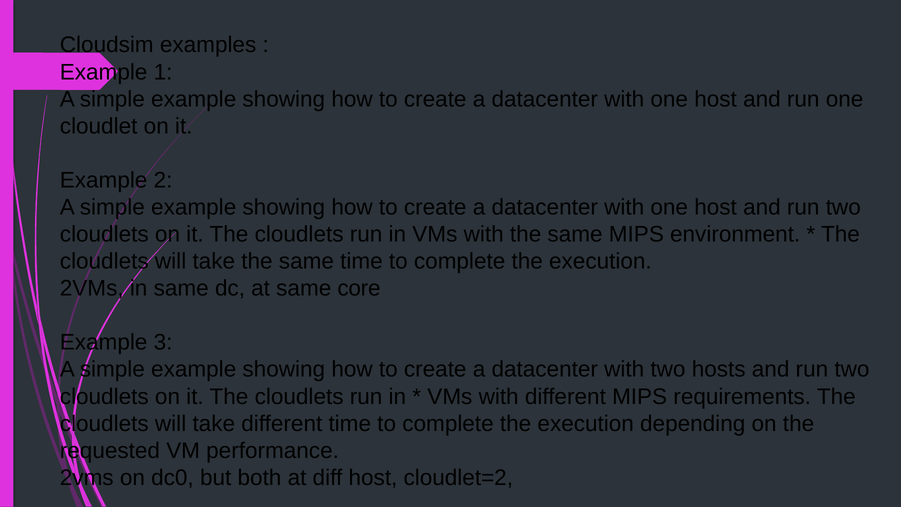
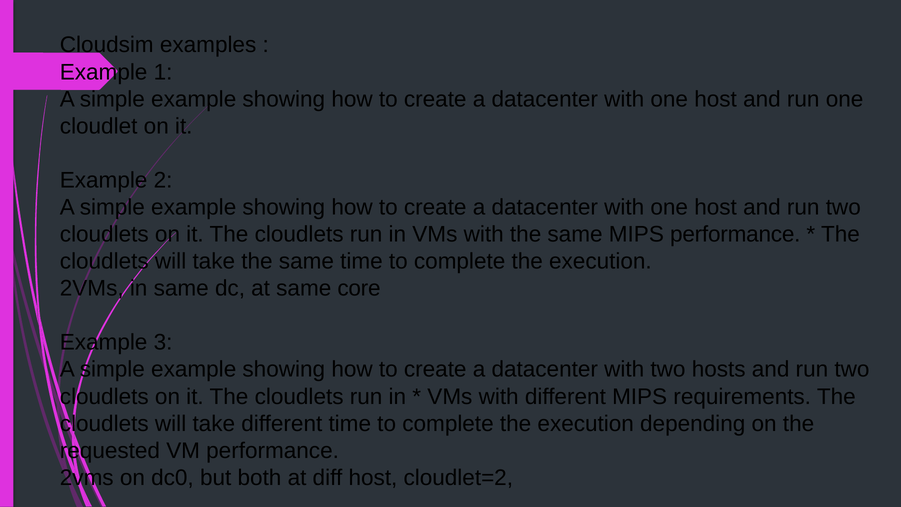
MIPS environment: environment -> performance (735, 234)
